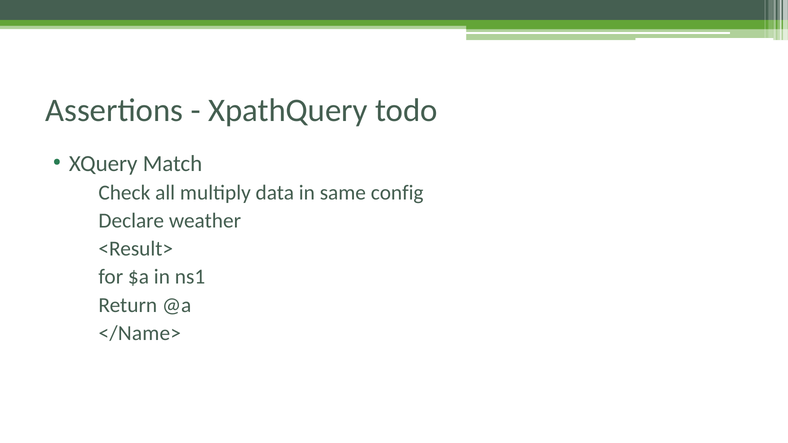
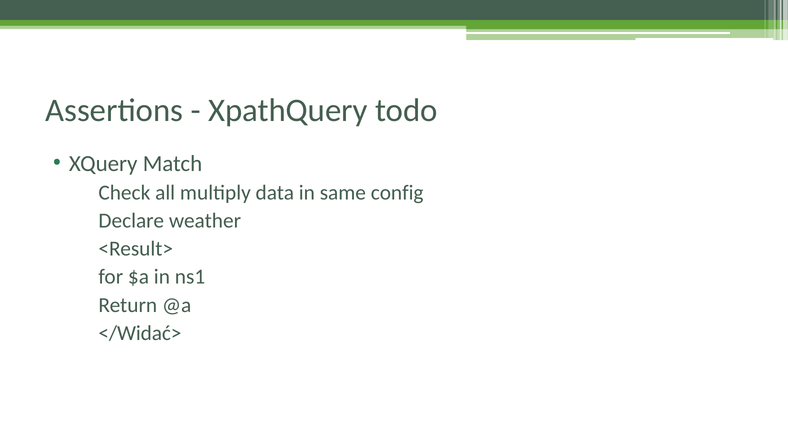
</Name>: </Name> -> </Widać> (140, 333)
